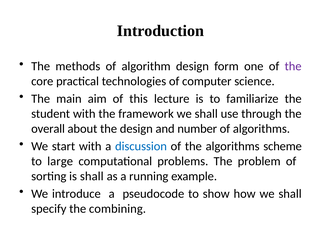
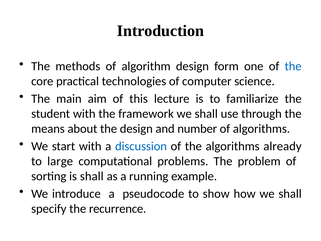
the colour: purple -> blue (293, 66)
overall: overall -> means (48, 129)
scheme: scheme -> already (282, 146)
combining: combining -> recurrence (118, 209)
